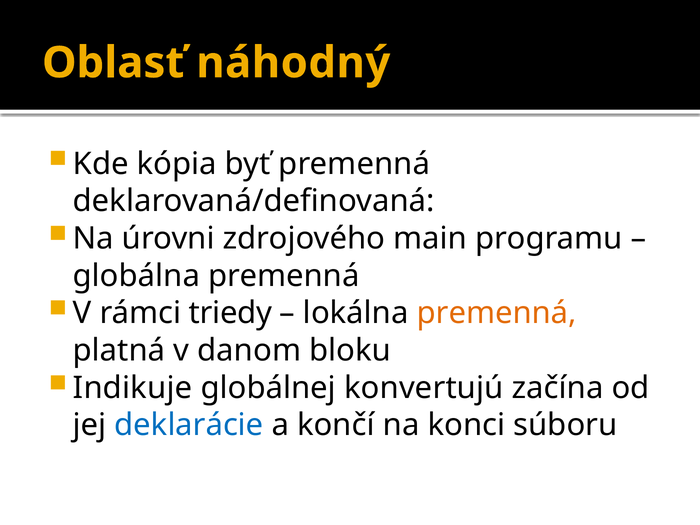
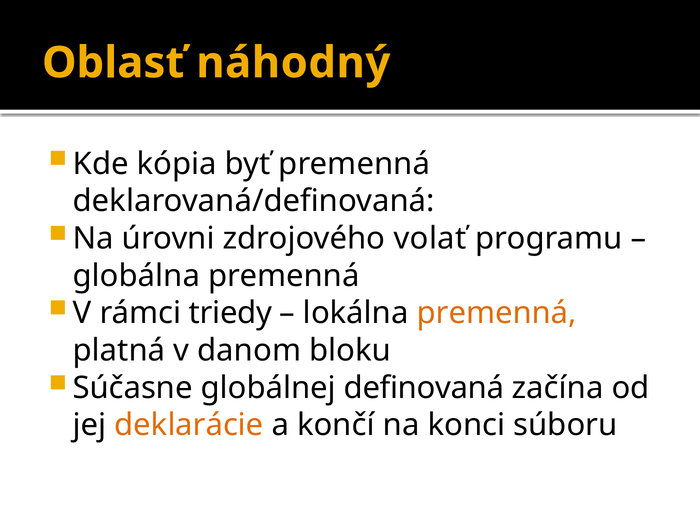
main: main -> volať (430, 238)
Indikuje: Indikuje -> Súčasne (133, 388)
konvertujú: konvertujú -> definovaná (424, 388)
deklarácie colour: blue -> orange (189, 425)
